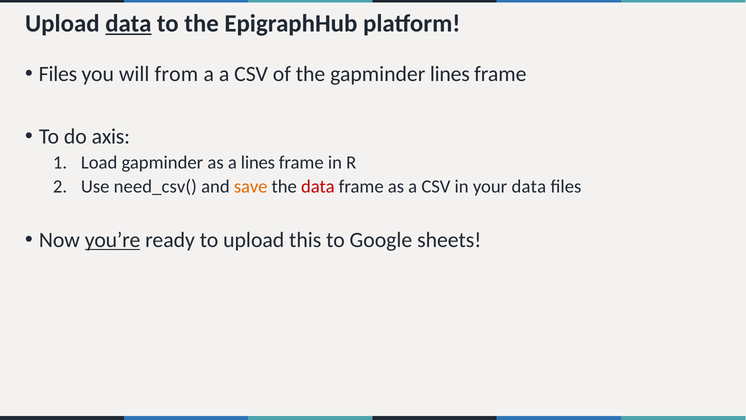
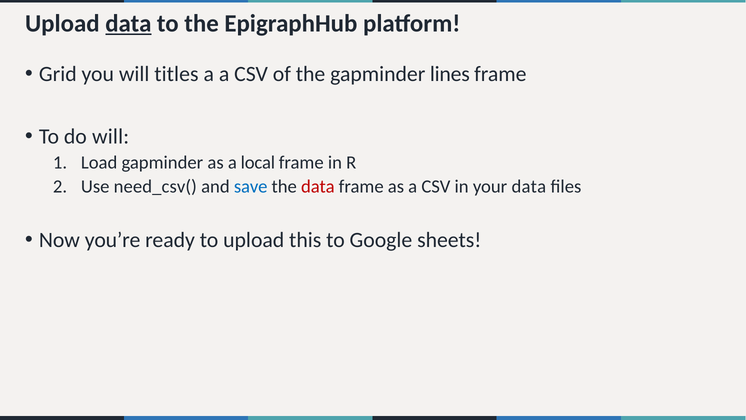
Files: Files -> Grid (58, 74)
from: from -> titles (176, 74)
do axis: axis -> will (111, 137)
a lines: lines -> local (258, 162)
save colour: orange -> blue (251, 186)
you’re underline: present -> none (113, 240)
